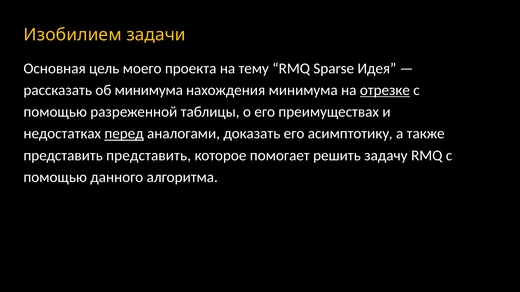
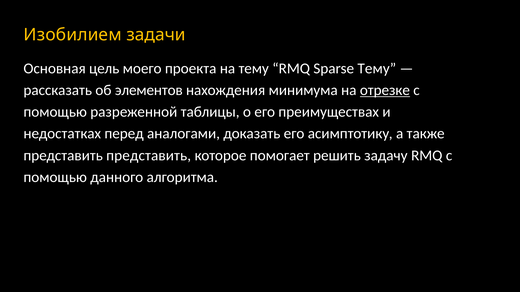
Sparse Идея: Идея -> Тему (377, 69)
об минимума: минимума -> элементов (149, 90)
перед underline: present -> none (124, 134)
